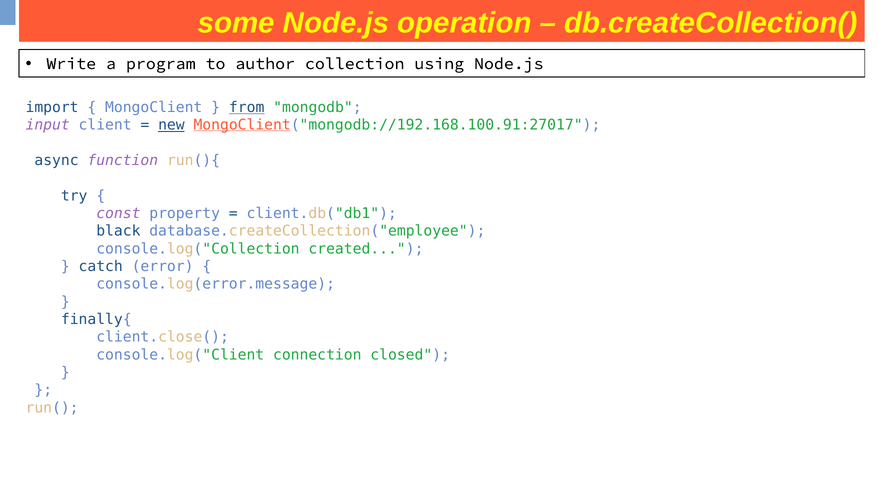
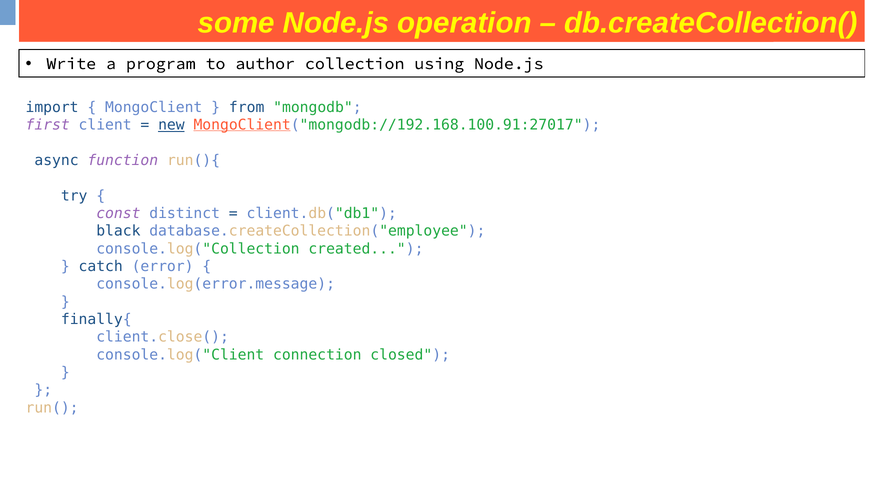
from underline: present -> none (247, 108)
input: input -> first (48, 125)
property: property -> distinct (185, 214)
